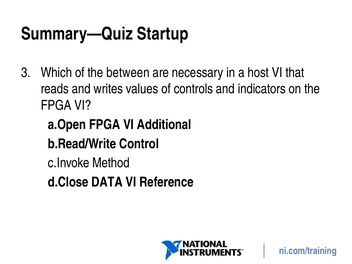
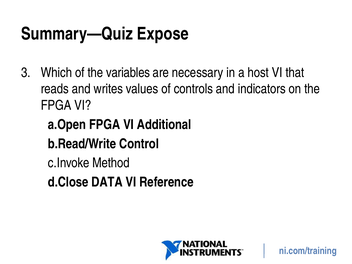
Startup: Startup -> Expose (163, 34)
between: between -> variables (128, 73)
